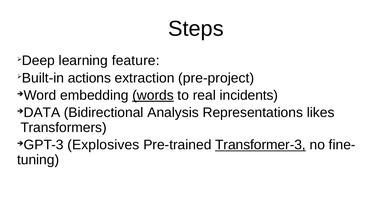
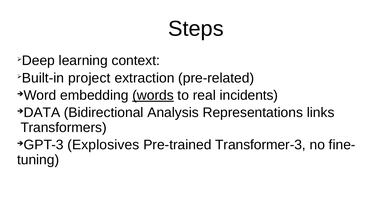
feature: feature -> context (136, 61)
actions: actions -> project (89, 78)
pre-project: pre-project -> pre-related (216, 78)
likes: likes -> links (321, 113)
Transformer-3 underline: present -> none (260, 145)
